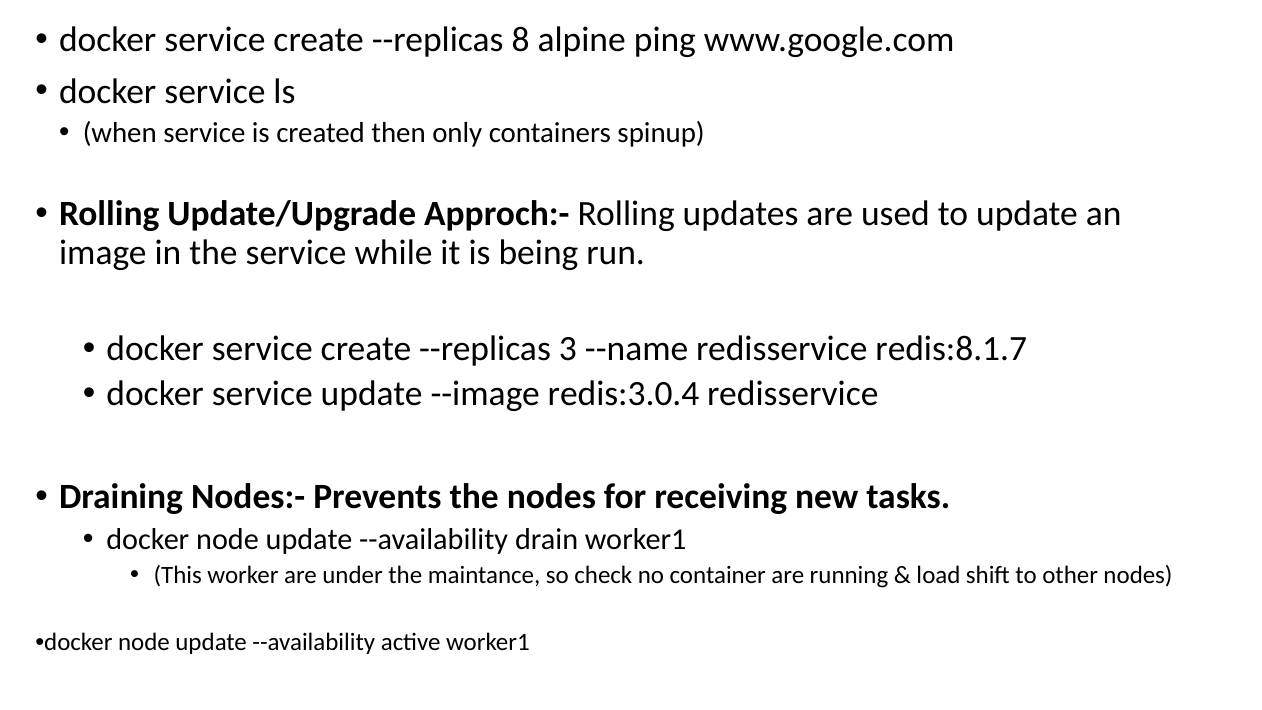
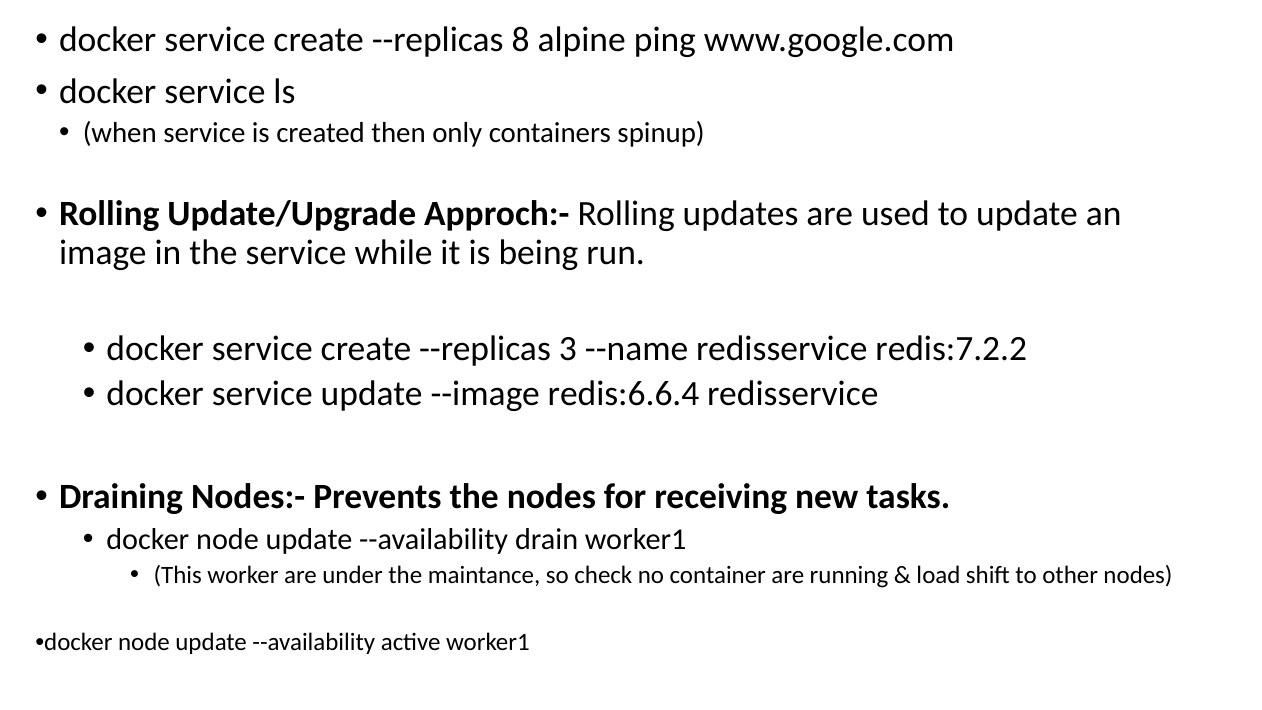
redis:8.1.7: redis:8.1.7 -> redis:7.2.2 (951, 349)
redis:3.0.4: redis:3.0.4 -> redis:6.6.4 (624, 394)
